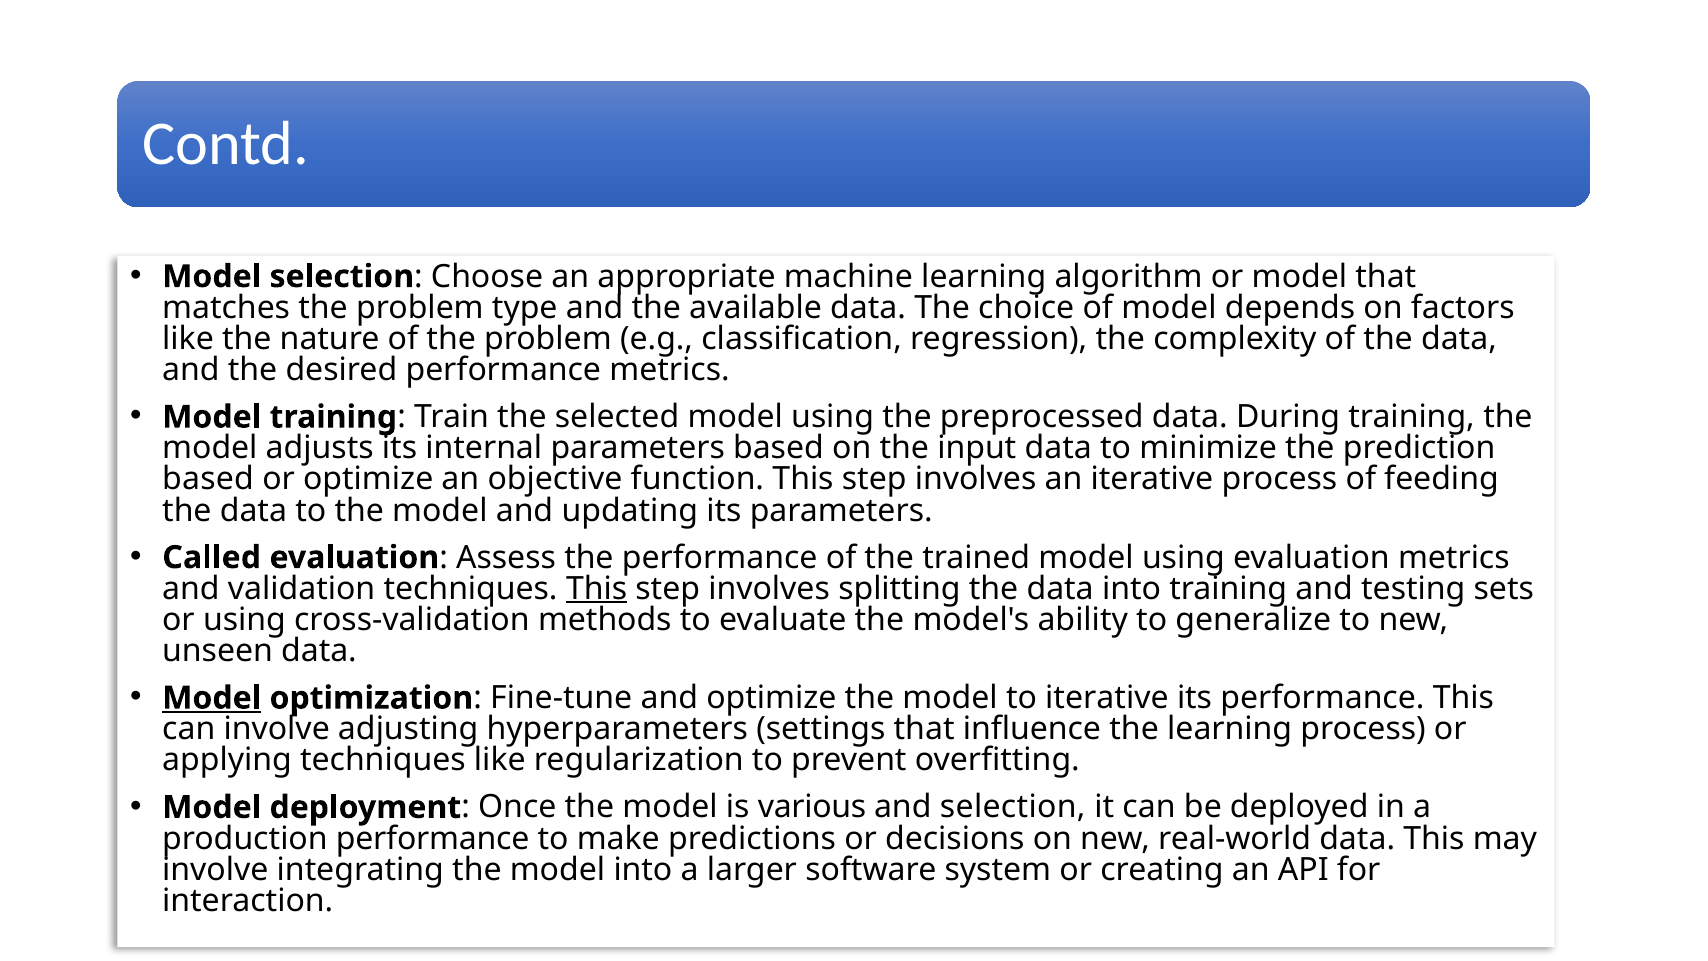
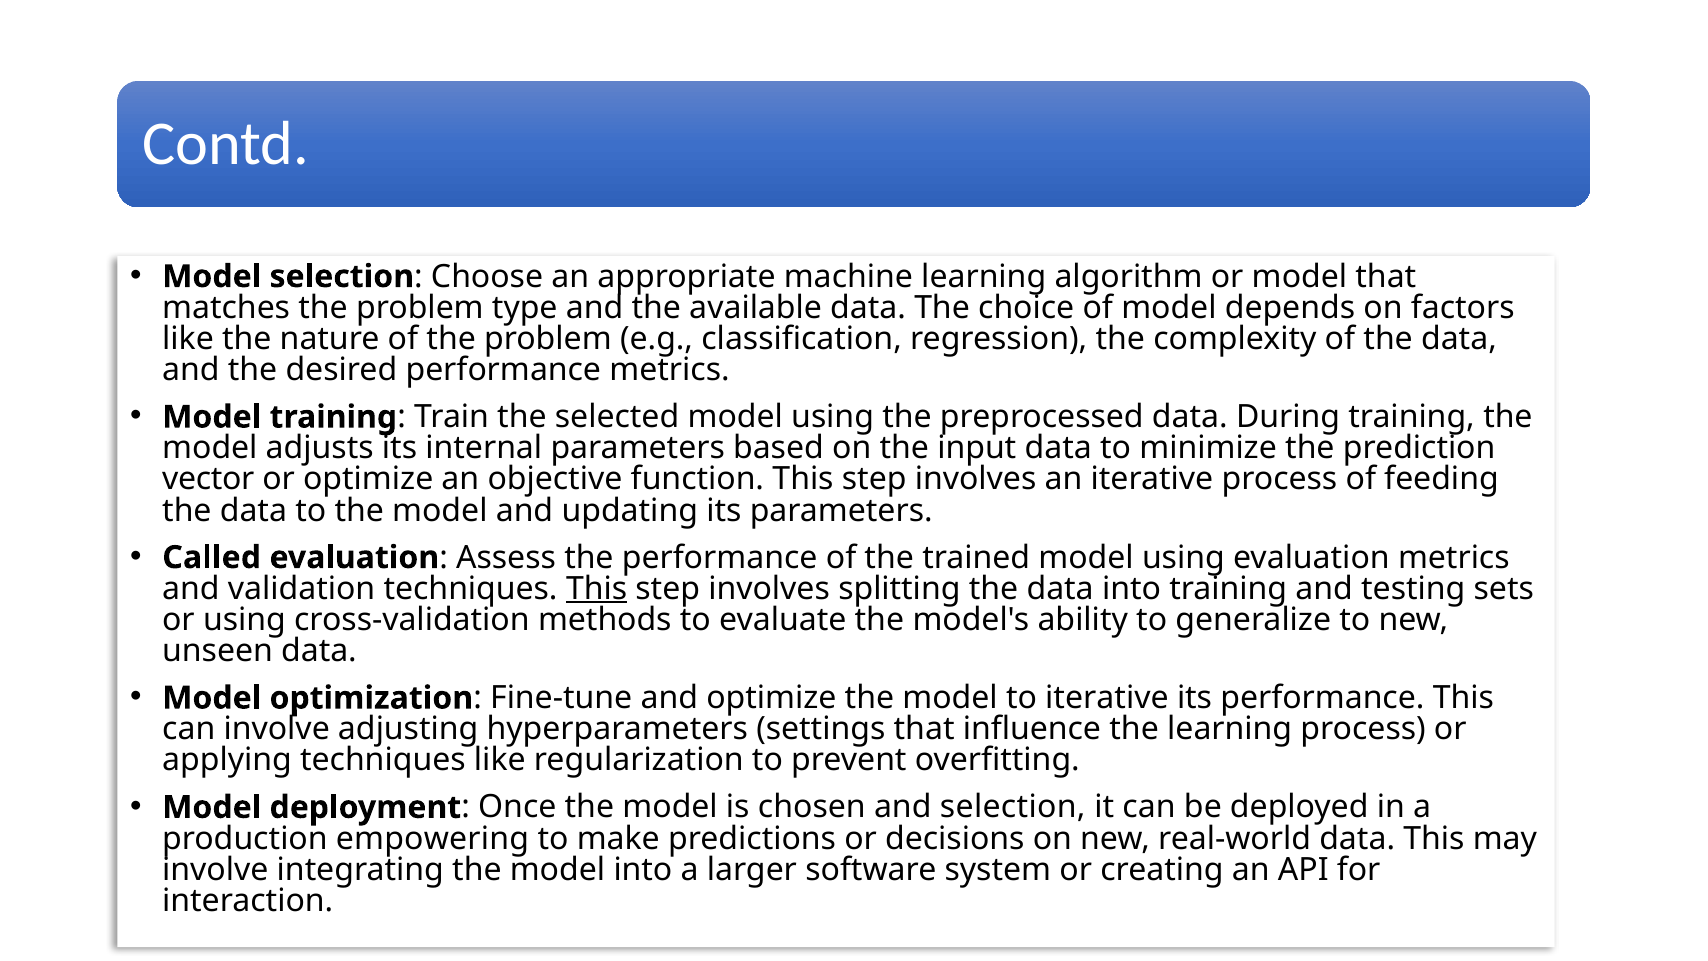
based: based -> vector (208, 479)
Model underline: present -> none (212, 698)
various: various -> chosen (812, 807)
production performance: performance -> empowering (432, 838)
